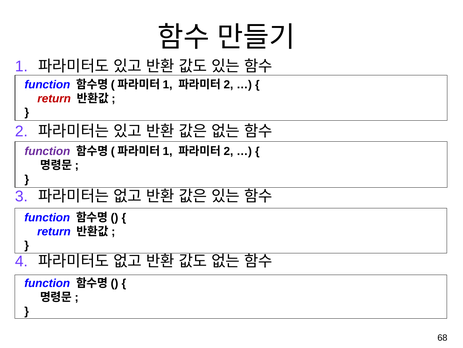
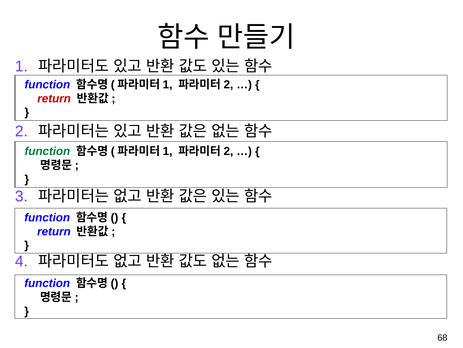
function colour: purple -> green (47, 151)
